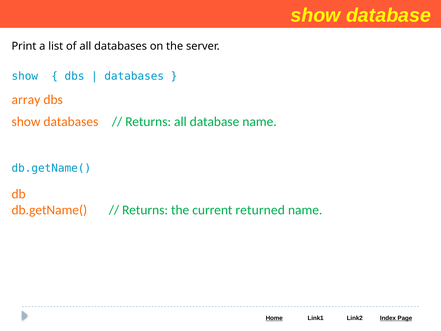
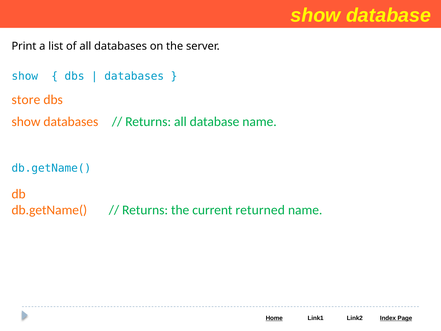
array: array -> store (26, 100)
